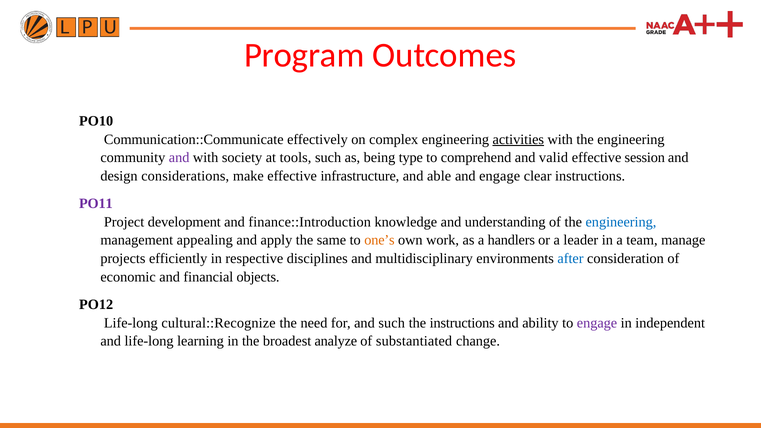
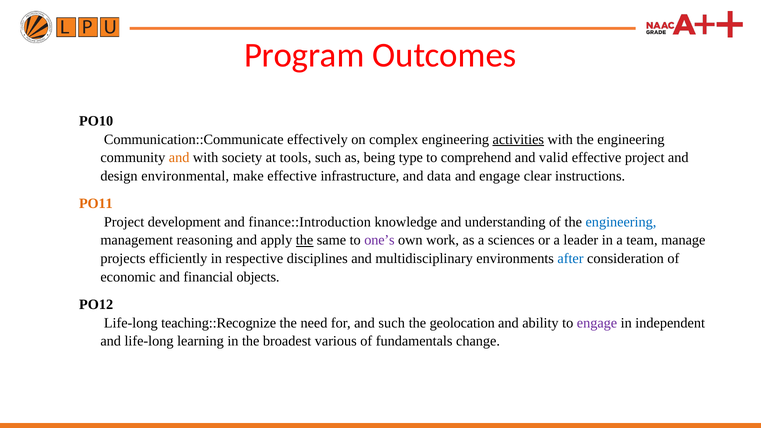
and colour: purple -> orange (179, 158)
effective session: session -> project (645, 158)
considerations: considerations -> environmental (185, 176)
able: able -> data (439, 176)
PO11 colour: purple -> orange (96, 204)
appealing: appealing -> reasoning (205, 240)
the underline: none -> present (305, 240)
one’s colour: orange -> purple (379, 240)
handlers: handlers -> sciences (511, 240)
cultural::Recognize: cultural::Recognize -> teaching::Recognize (219, 323)
the instructions: instructions -> geolocation (462, 323)
analyze: analyze -> various (336, 341)
substantiated: substantiated -> fundamentals (414, 341)
